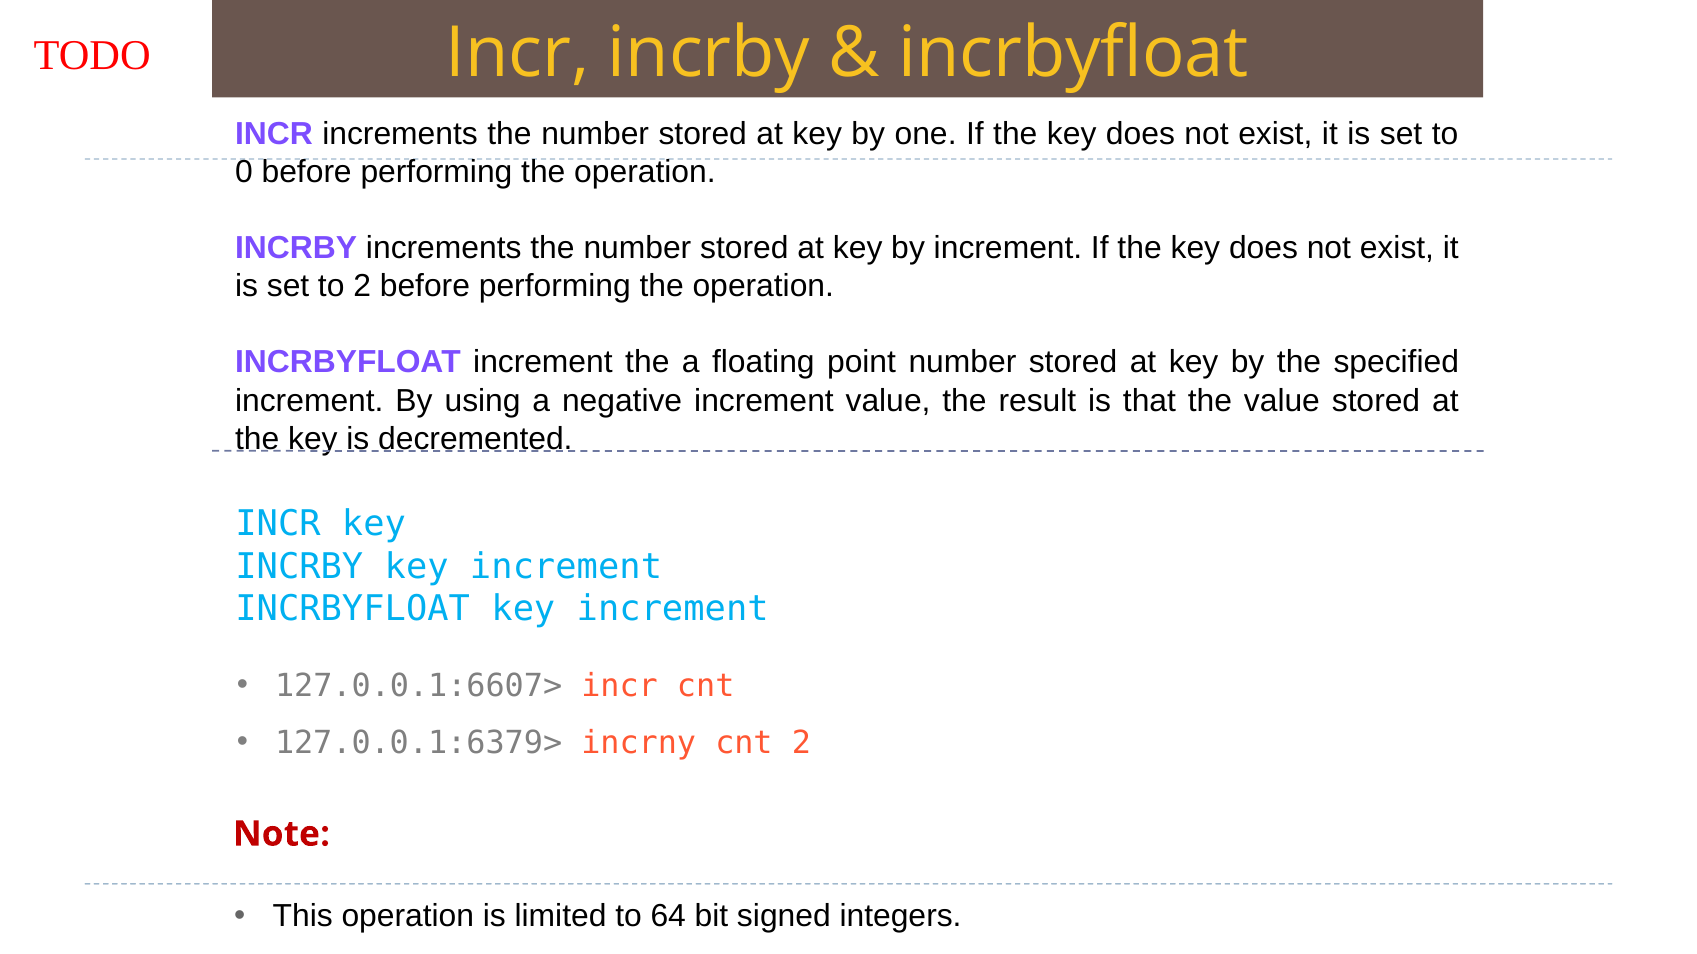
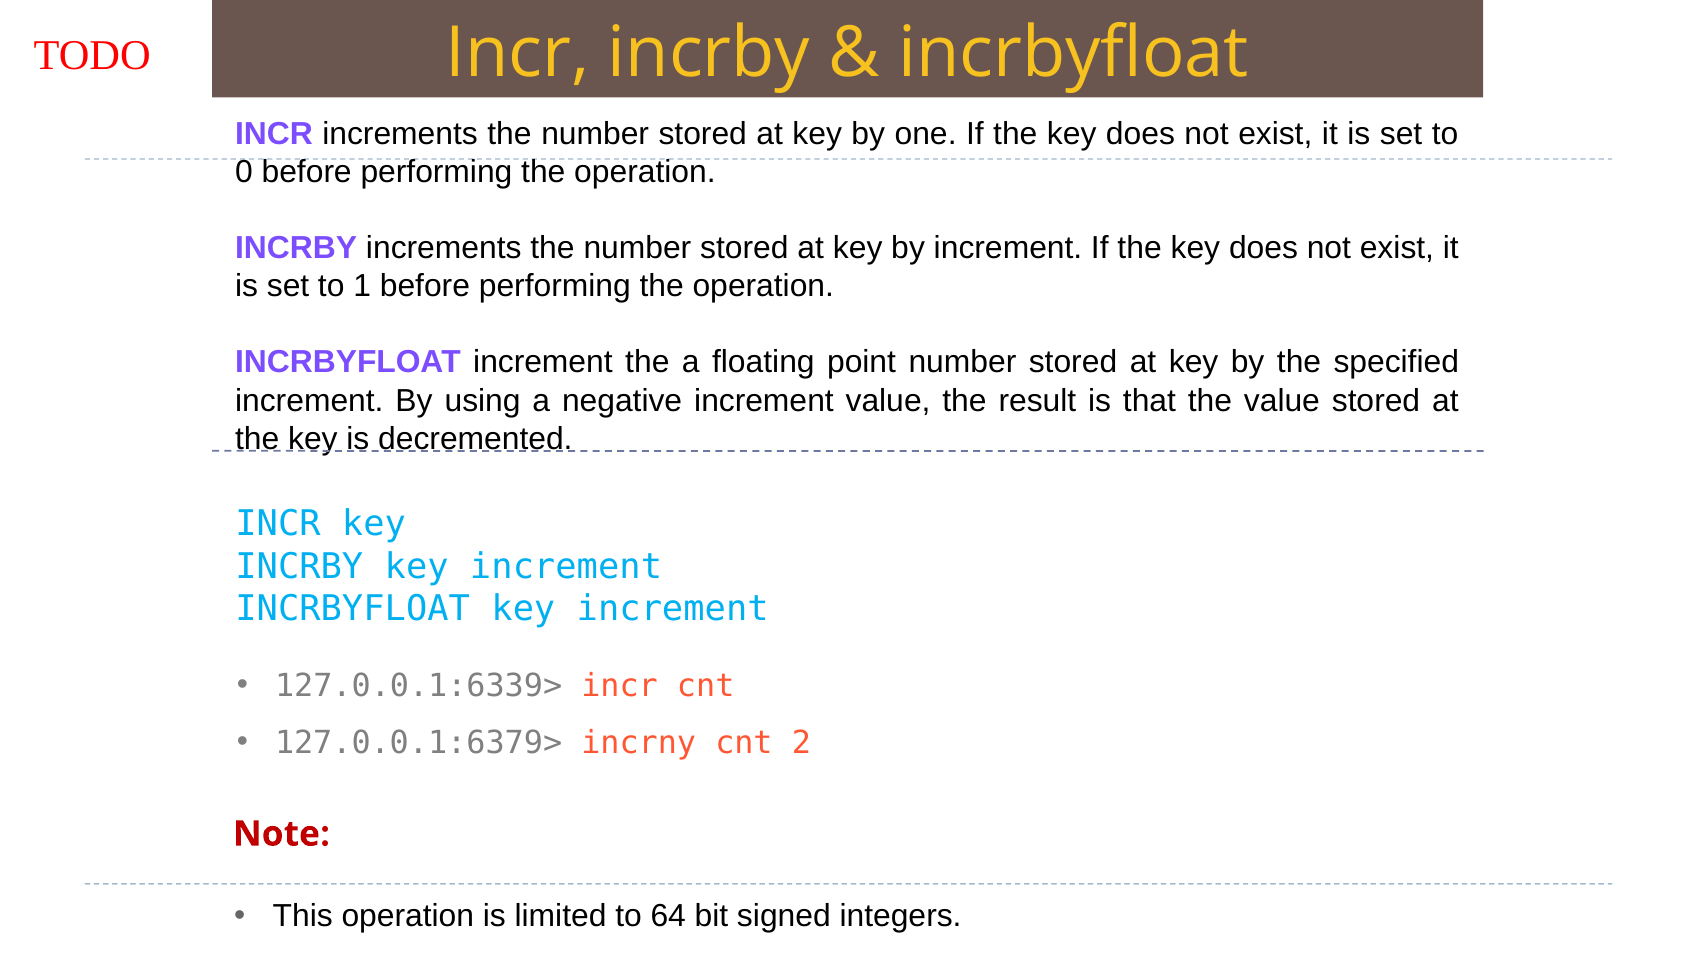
to 2: 2 -> 1 (362, 286)
127.0.0.1:6607>: 127.0.0.1:6607> -> 127.0.0.1:6339> (419, 686)
